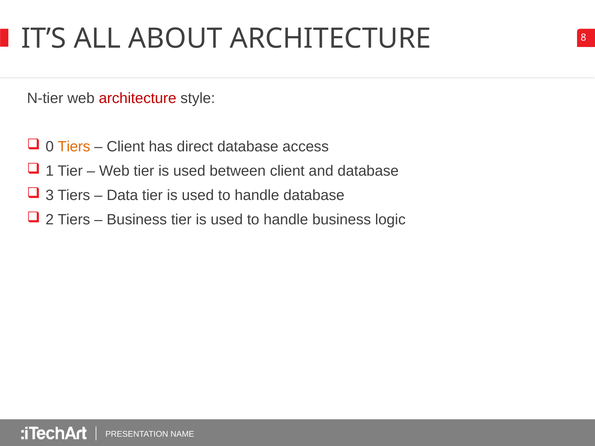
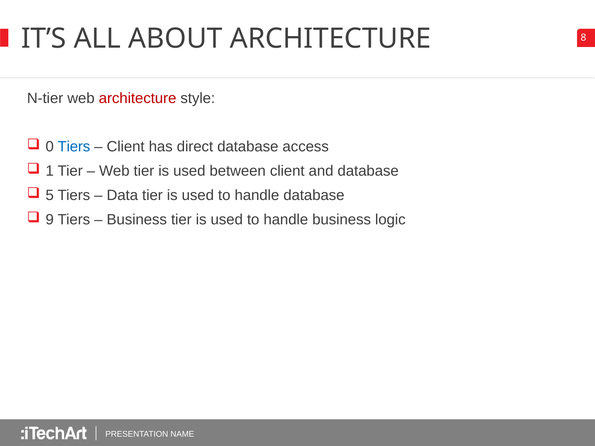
Tiers colour: orange -> blue (74, 147)
3: 3 -> 5 (50, 195)
2: 2 -> 9 (50, 220)
